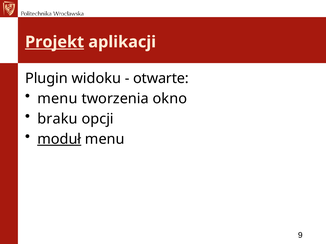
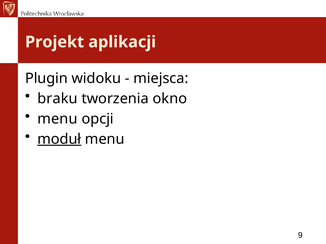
Projekt underline: present -> none (55, 42)
otwarte: otwarte -> miejsca (161, 78)
menu: menu -> braku (57, 99)
braku: braku -> menu (57, 119)
